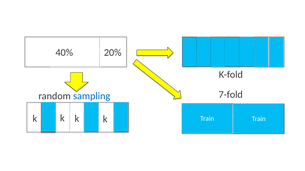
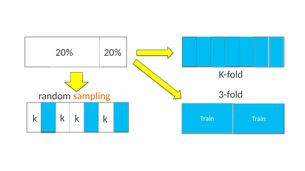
40%: 40% -> 20% (64, 53)
7-fold: 7-fold -> 3-fold (231, 95)
sampling colour: blue -> orange (92, 96)
